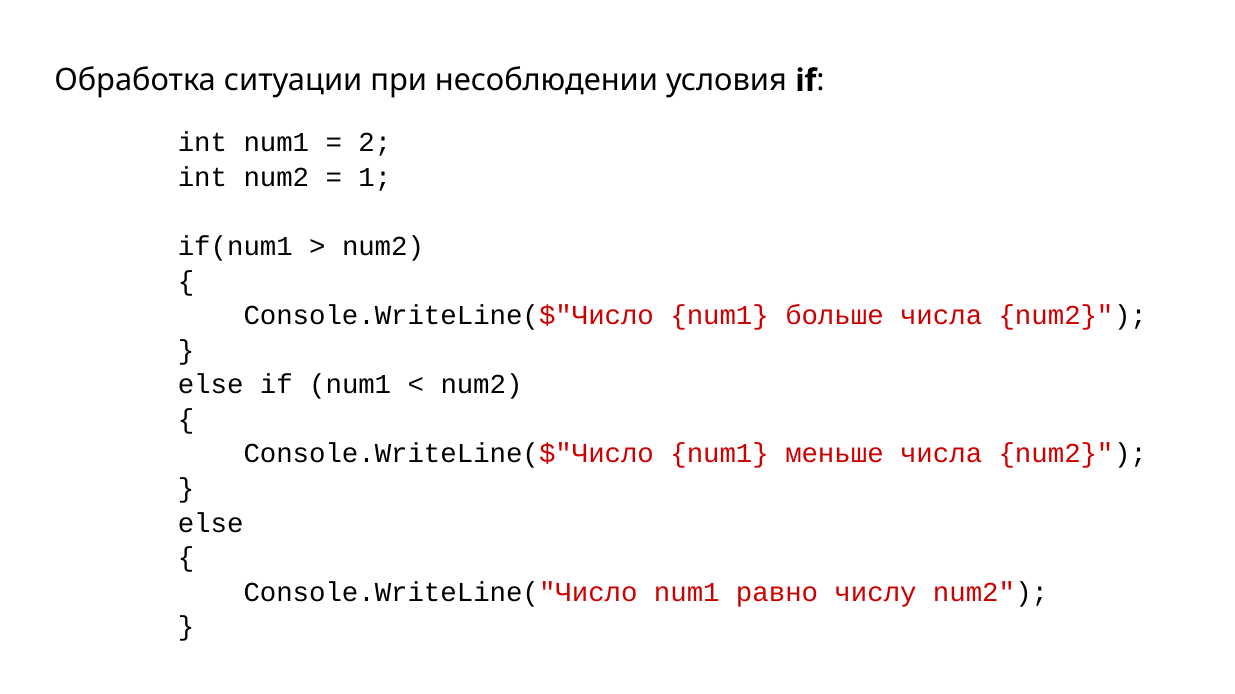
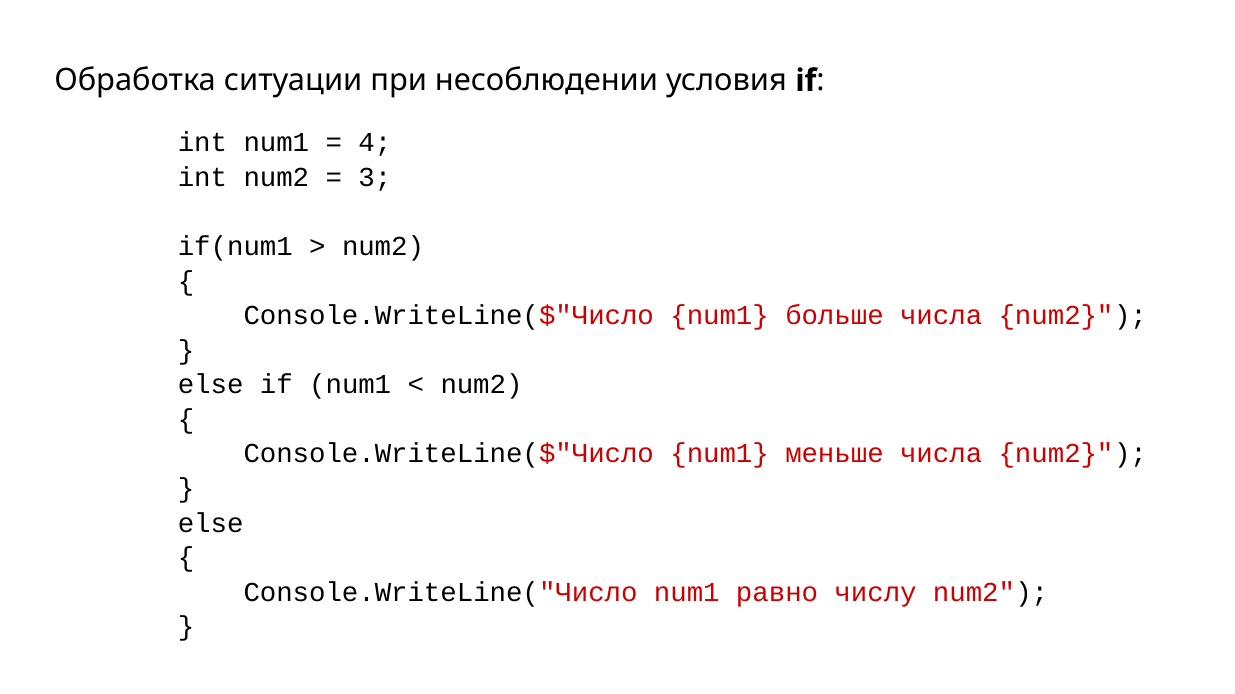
2: 2 -> 4 (375, 143)
1: 1 -> 3 (375, 177)
